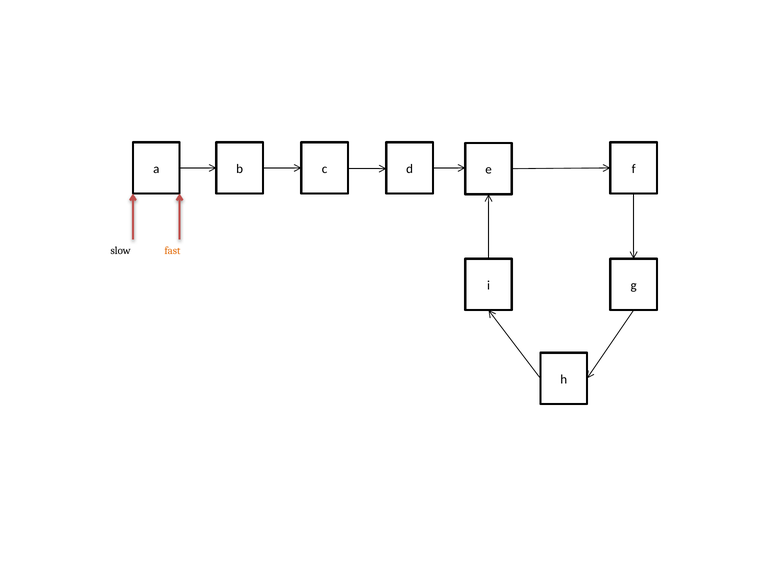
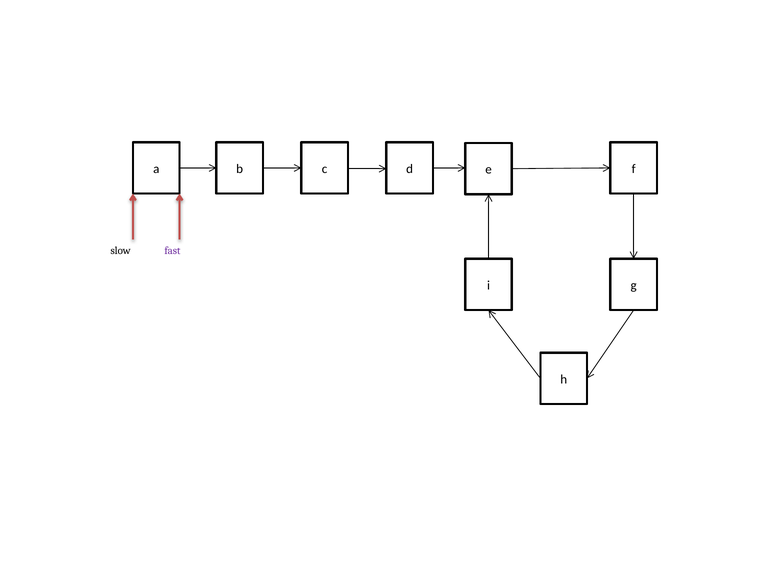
fast colour: orange -> purple (172, 251)
